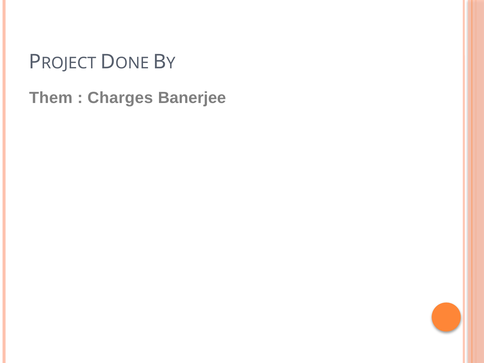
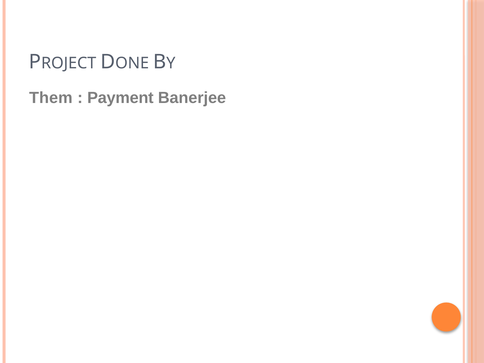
Charges: Charges -> Payment (120, 98)
